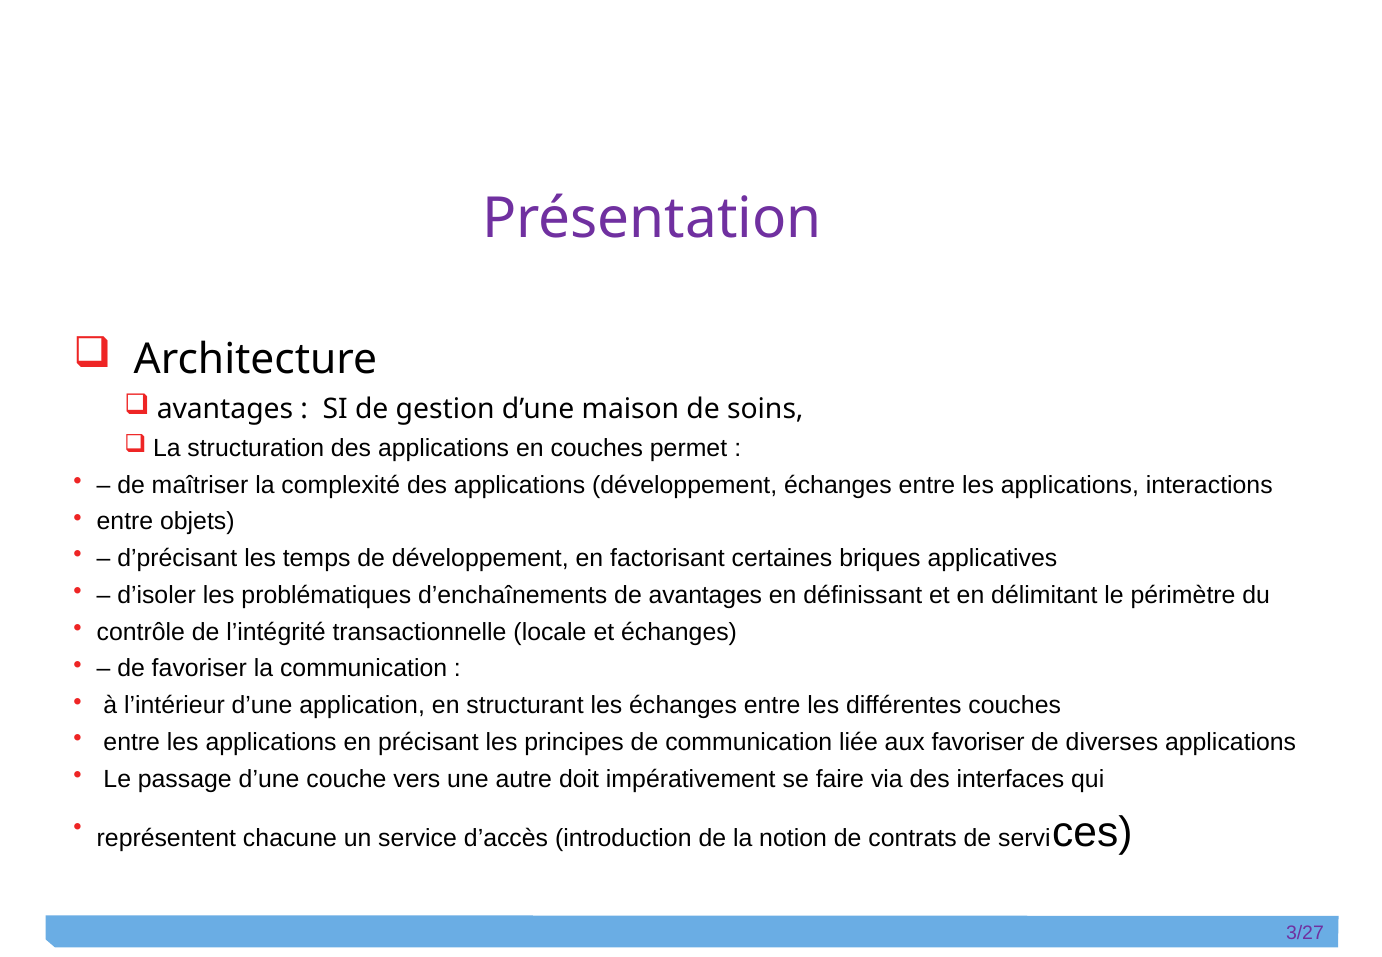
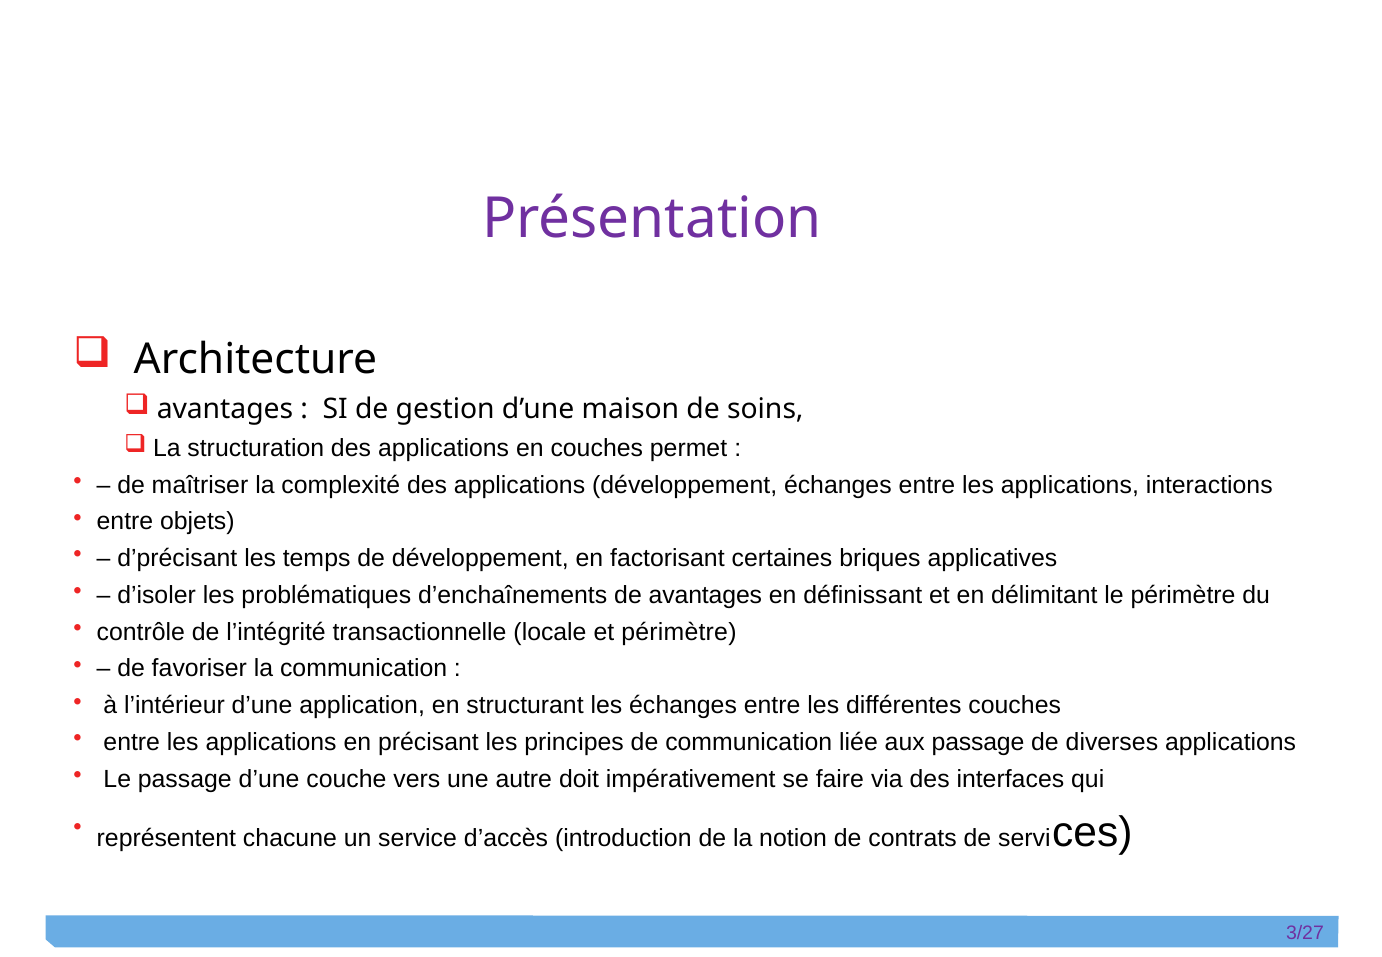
et échanges: échanges -> périmètre (679, 632)
aux favoriser: favoriser -> passage (978, 742)
